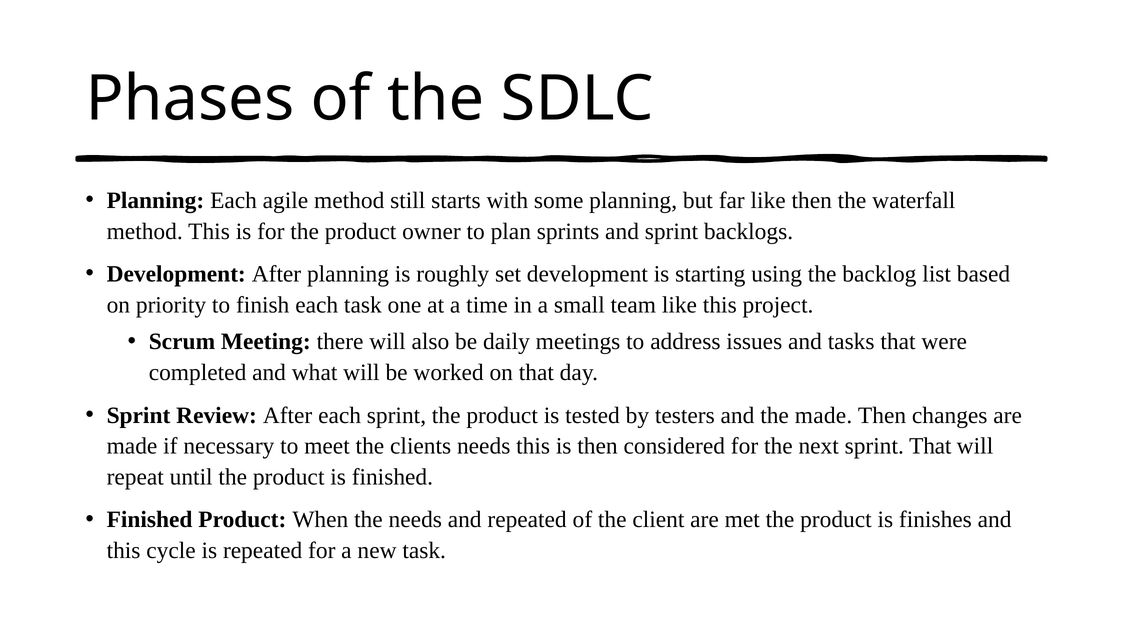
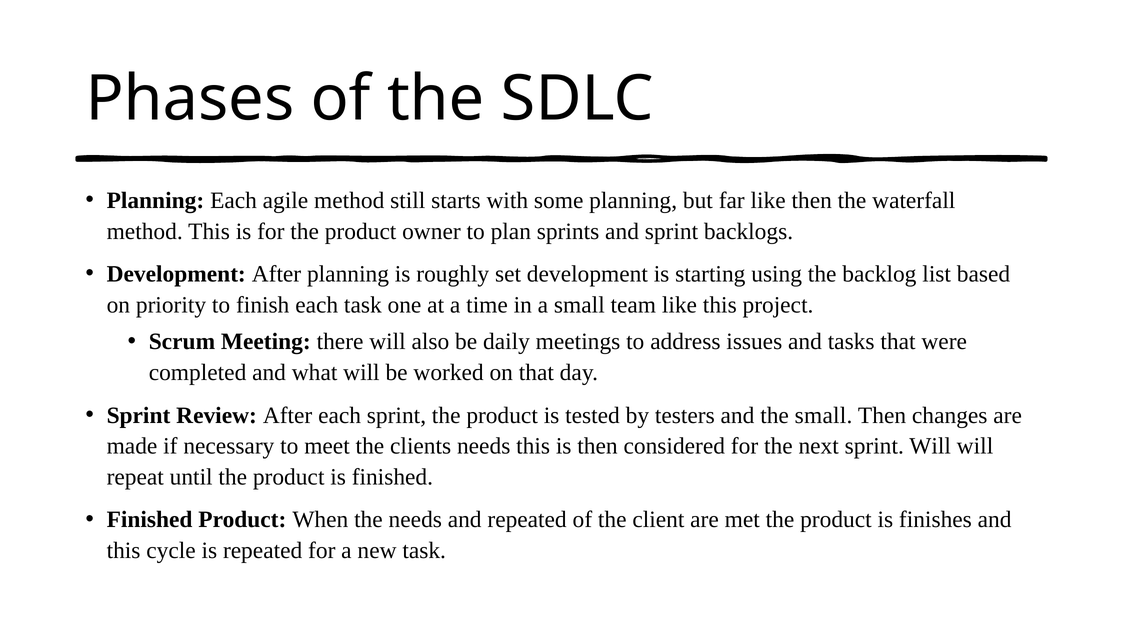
the made: made -> small (824, 415)
sprint That: That -> Will (930, 446)
